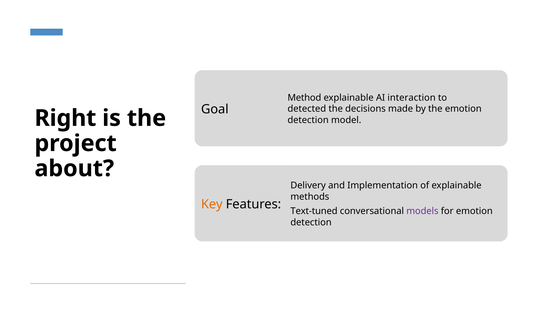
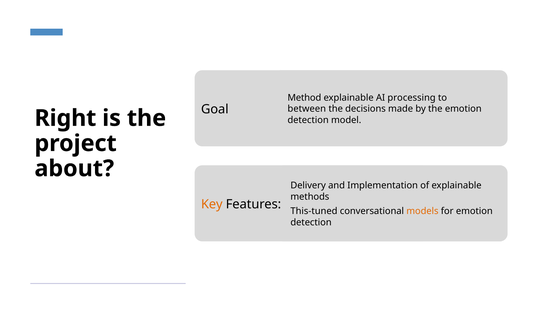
interaction: interaction -> processing (412, 98)
detected: detected -> between (307, 109)
Text-tuned: Text-tuned -> This-tuned (314, 211)
models colour: purple -> orange (422, 211)
